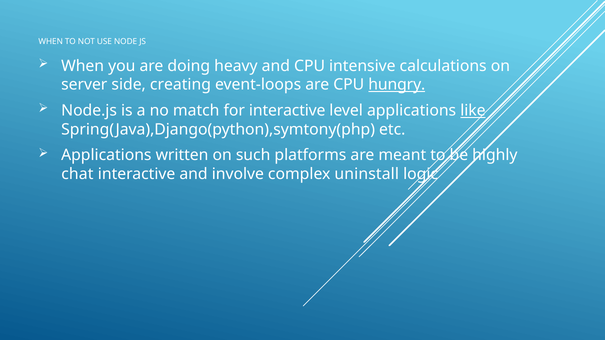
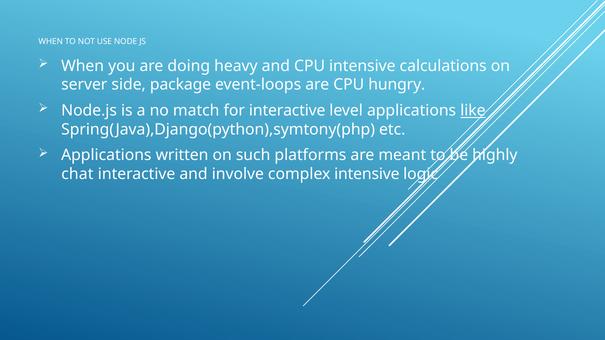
creating: creating -> package (181, 85)
hungry underline: present -> none (397, 85)
complex uninstall: uninstall -> intensive (367, 174)
